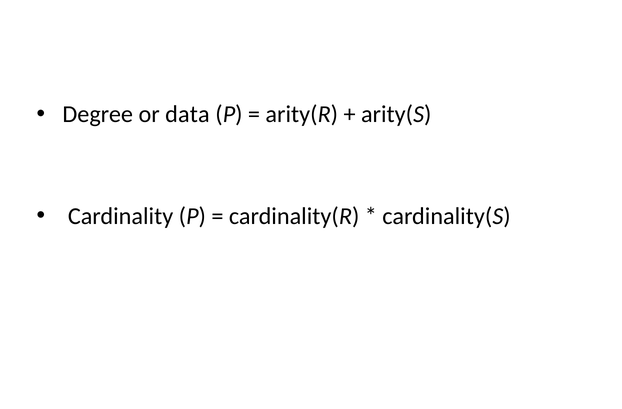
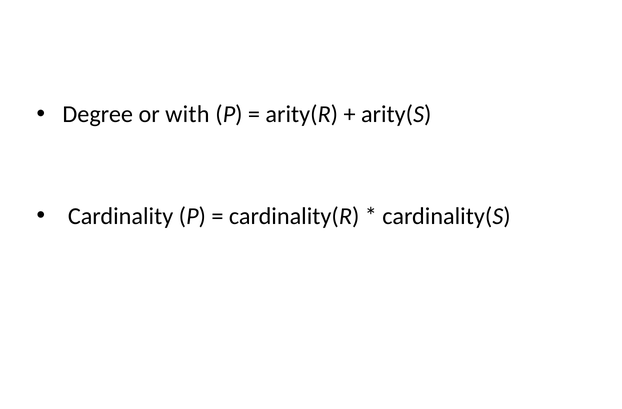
data: data -> with (187, 114)
